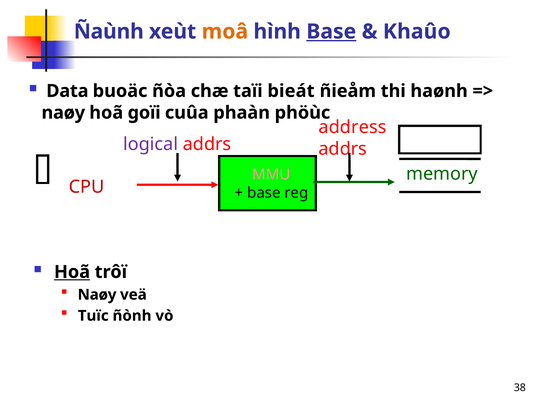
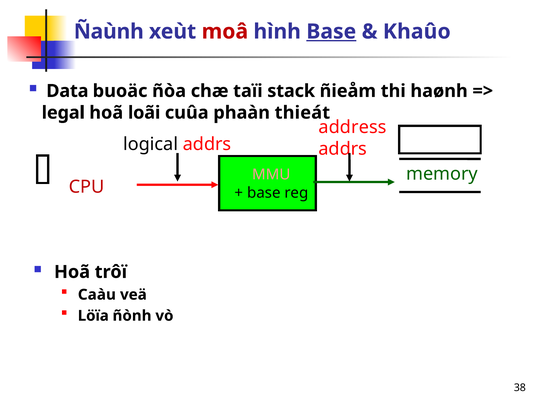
moâ colour: orange -> red (225, 32)
bieát: bieát -> stack (291, 91)
naøy: naøy -> legal (63, 113)
goïi: goïi -> loãi (144, 113)
phöùc: phöùc -> thieát (302, 113)
logical colour: purple -> black (151, 144)
Hoã underline: present -> none (72, 272)
Naøy: Naøy -> Caàu (97, 295)
Tuïc: Tuïc -> Löïa (93, 316)
